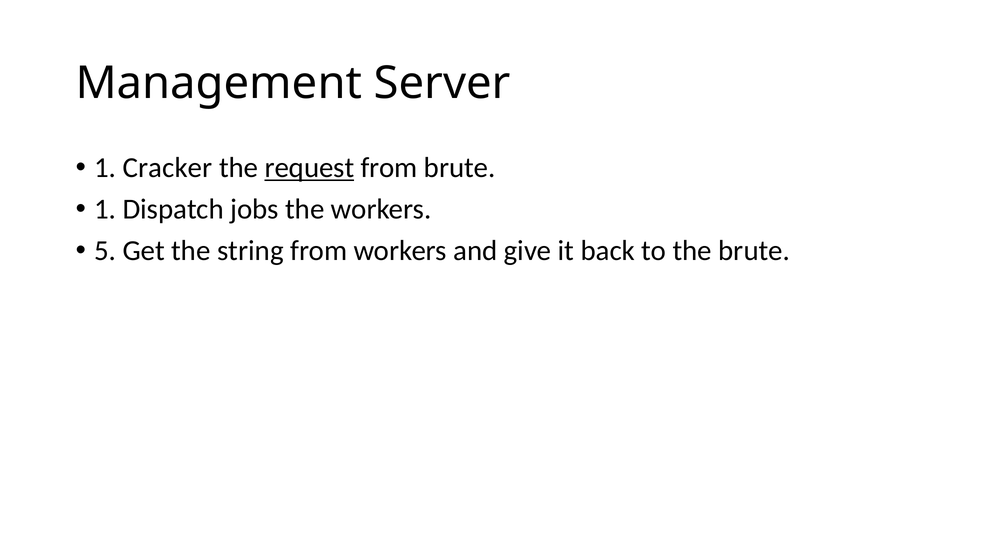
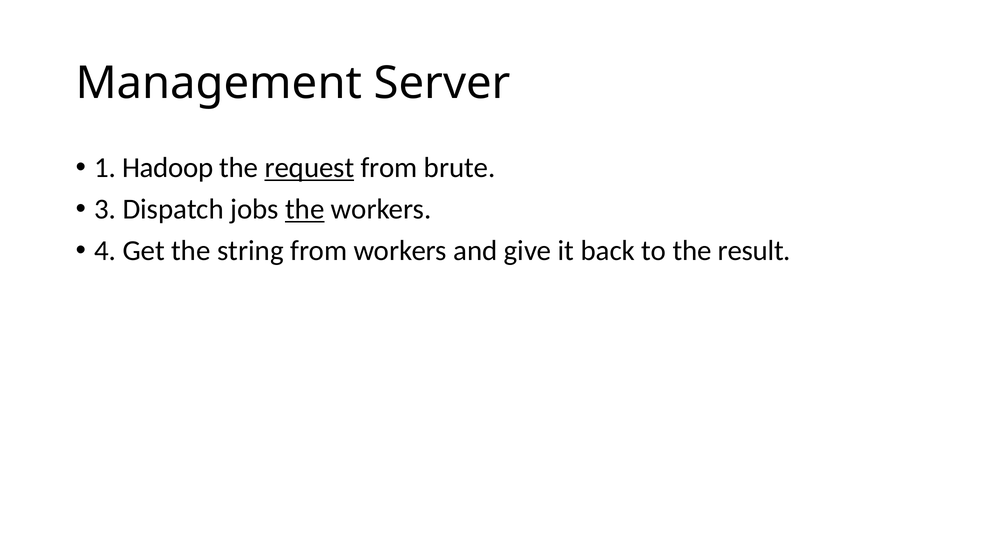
Cracker: Cracker -> Hadoop (168, 168)
1: 1 -> 3 (105, 209)
the underline: none -> present (305, 209)
5: 5 -> 4 (105, 251)
the brute: brute -> result (754, 251)
